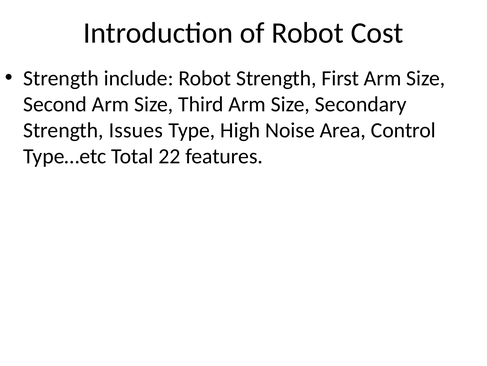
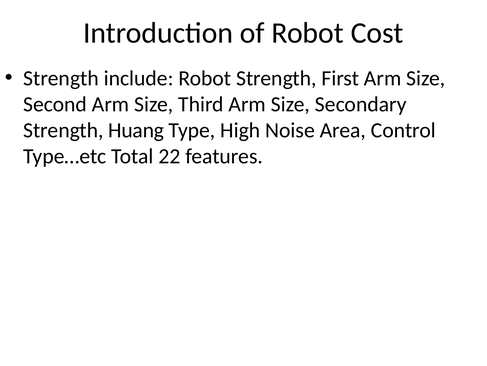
Issues: Issues -> Huang (136, 130)
